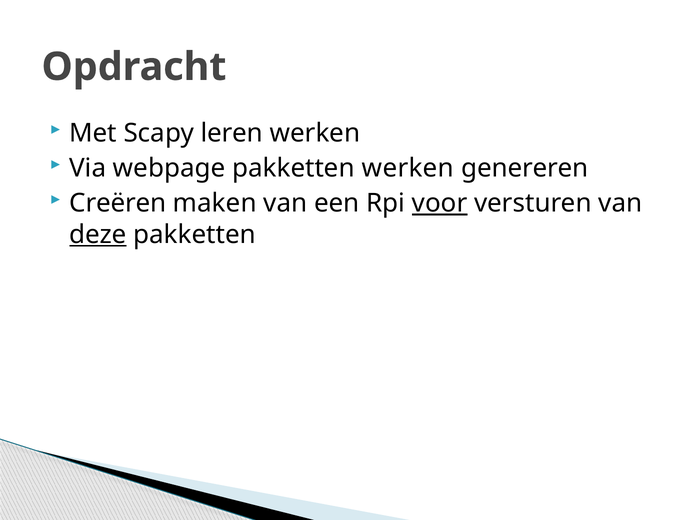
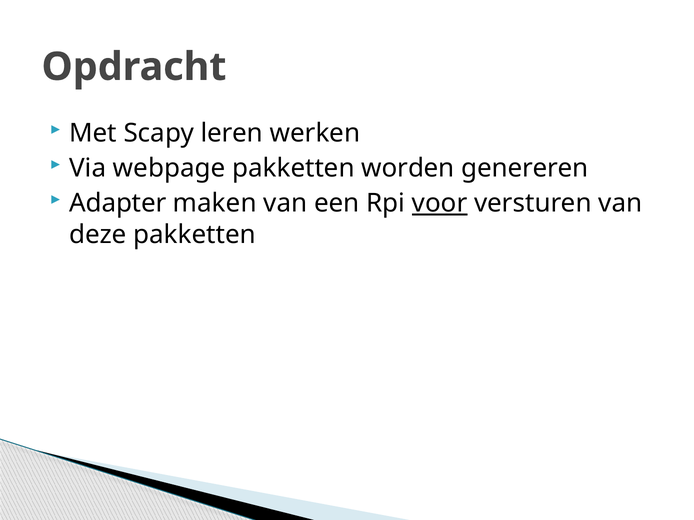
pakketten werken: werken -> worden (408, 168)
Creëren: Creëren -> Adapter (118, 204)
deze underline: present -> none (98, 235)
